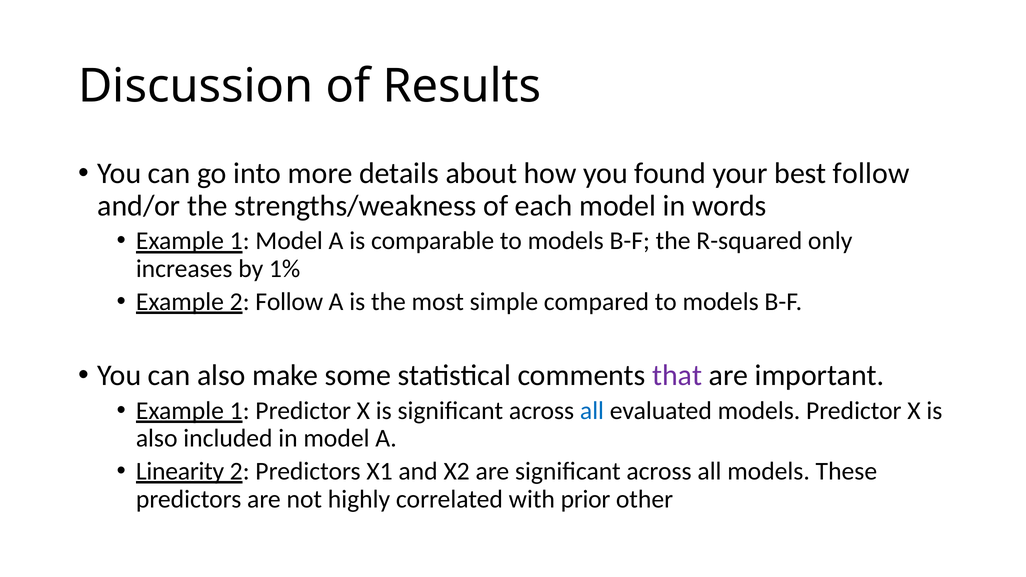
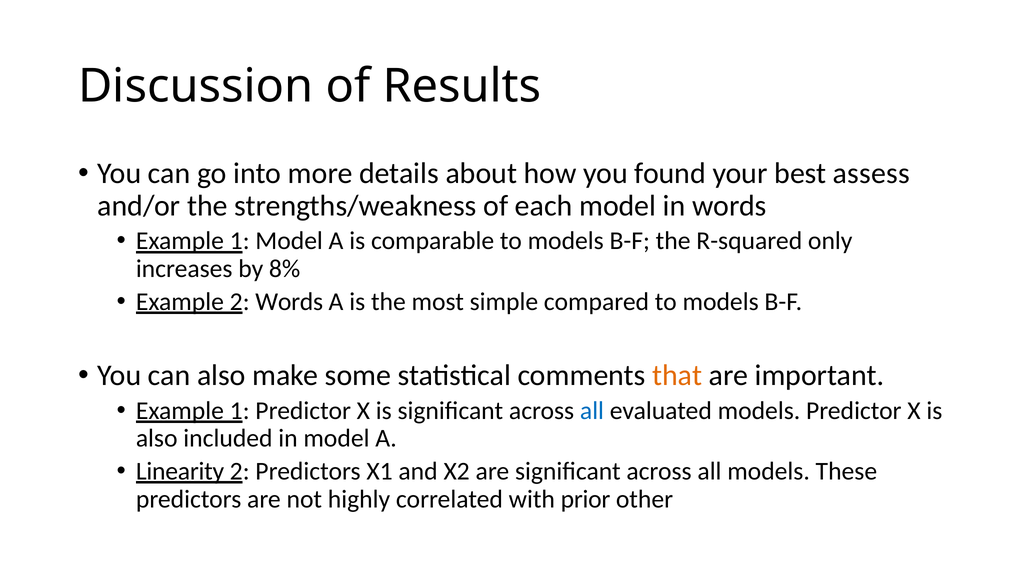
best follow: follow -> assess (871, 173)
1%: 1% -> 8% (285, 269)
2 Follow: Follow -> Words (289, 302)
that colour: purple -> orange (677, 375)
